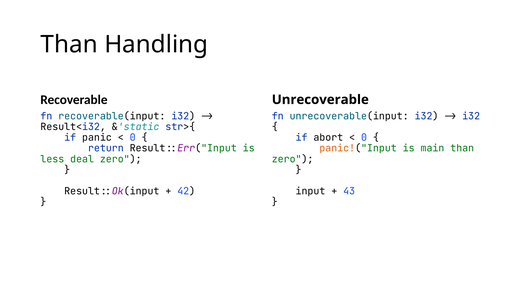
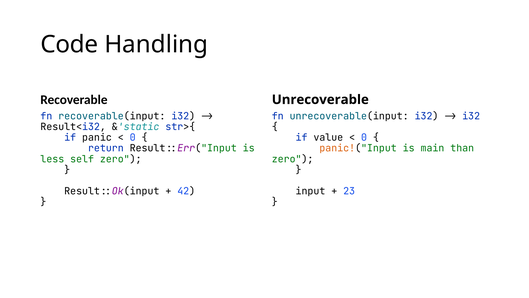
Than: Than -> Code (69, 44)
abort: abort -> value (328, 137)
deal: deal -> self (82, 159)
43: 43 -> 23 (349, 191)
